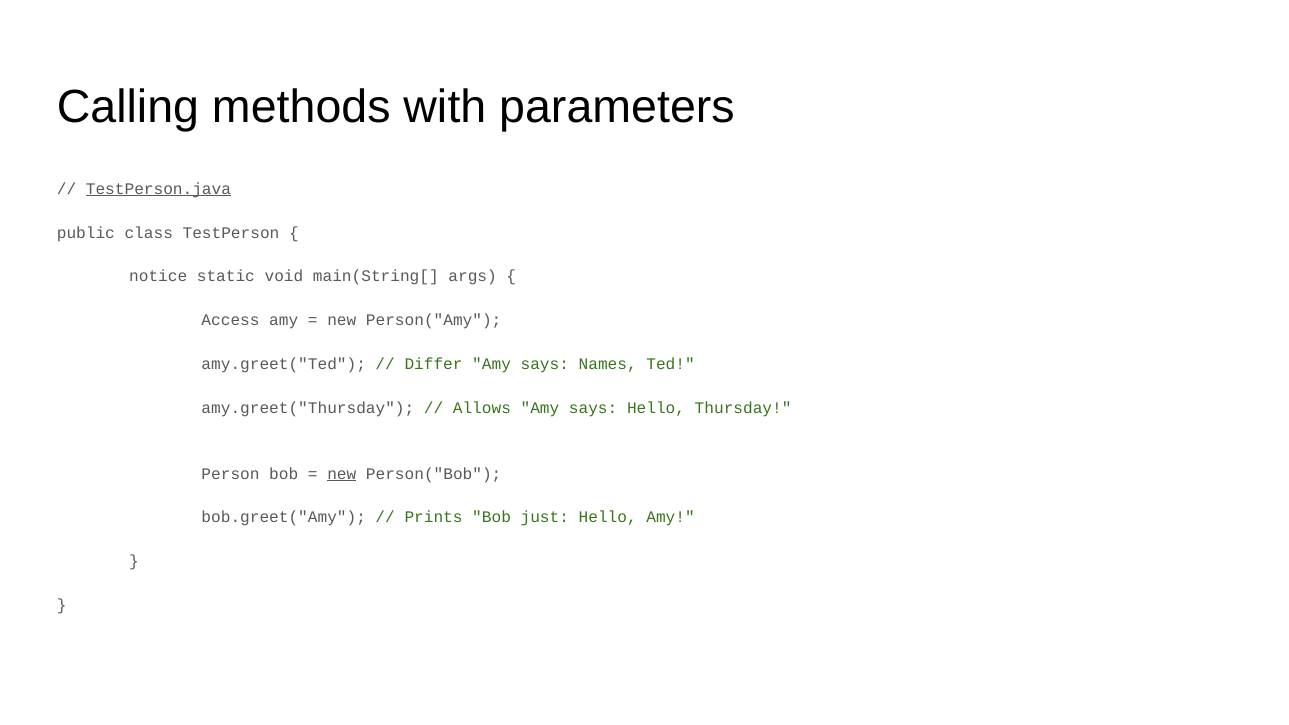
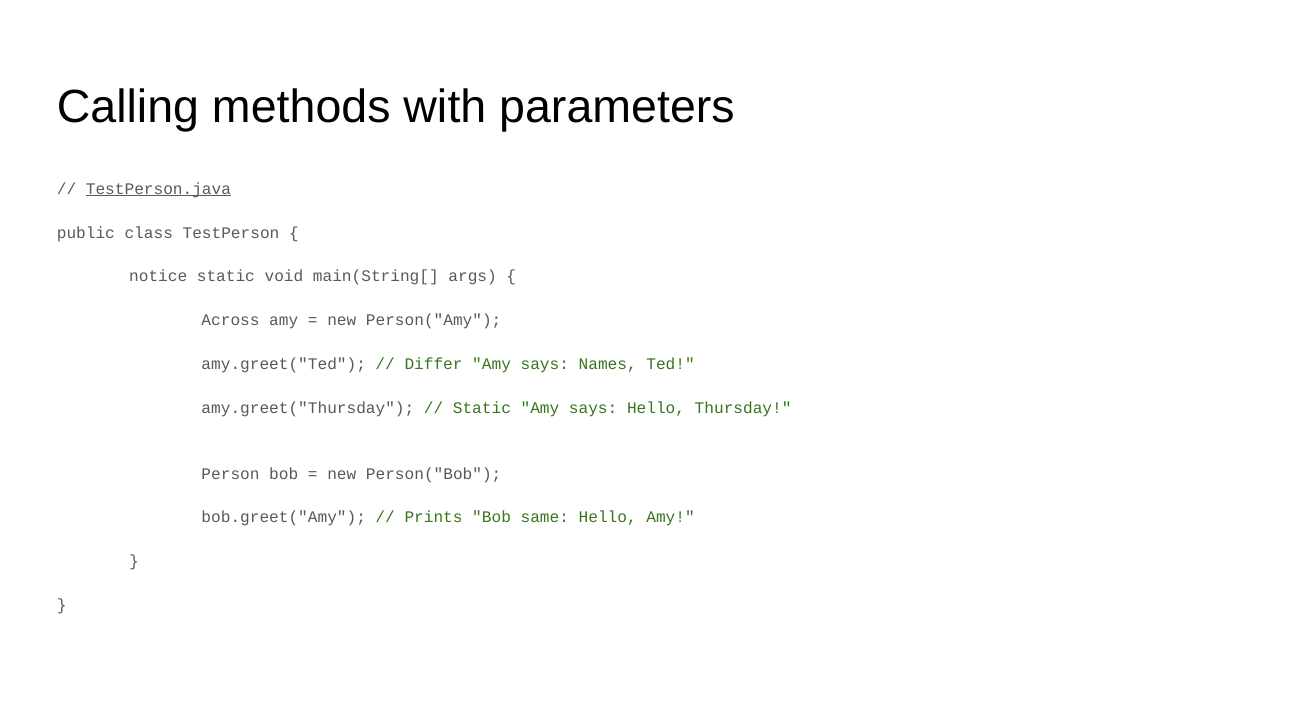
Access: Access -> Across (231, 320)
Allows: Allows -> Static (482, 408)
new underline: present -> none (342, 474)
just: just -> same (545, 518)
